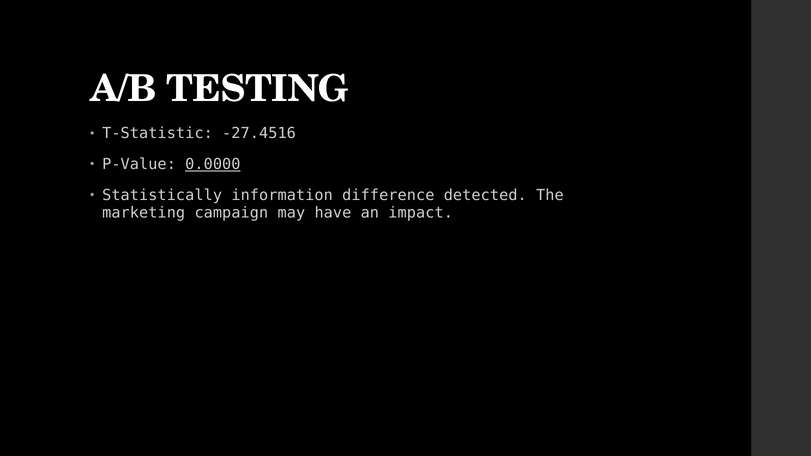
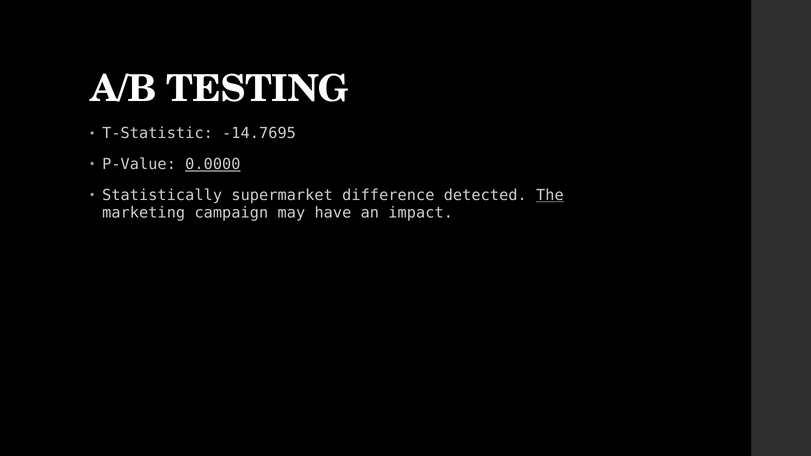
-27.4516: -27.4516 -> -14.7695 (259, 134)
information: information -> supermarket (282, 195)
The underline: none -> present (550, 195)
